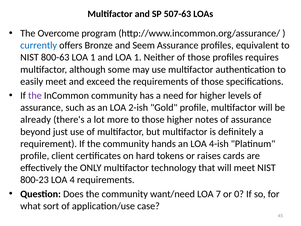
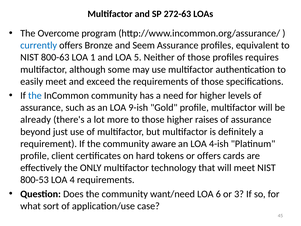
507-63: 507-63 -> 272-63 (177, 14)
and LOA 1: 1 -> 5 (138, 57)
the colour: purple -> blue (35, 95)
2-ish: 2-ish -> 9-ish (138, 107)
notes: notes -> raises (207, 120)
hands: hands -> aware (164, 144)
or raises: raises -> offers (209, 156)
800-23: 800-23 -> 800-53 (35, 180)
7: 7 -> 6 (218, 194)
0: 0 -> 3 (239, 194)
